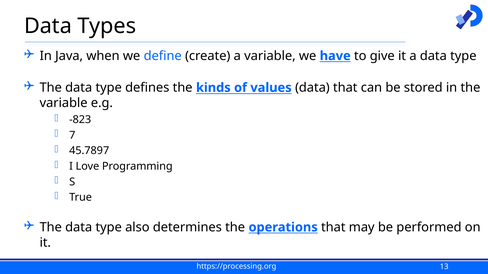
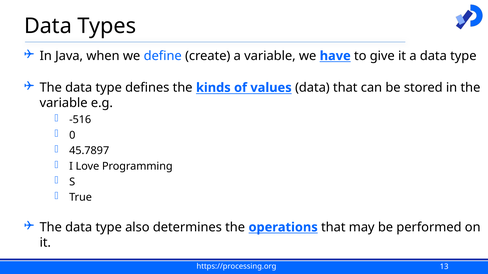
-823: -823 -> -516 (80, 120)
7: 7 -> 0 (72, 135)
